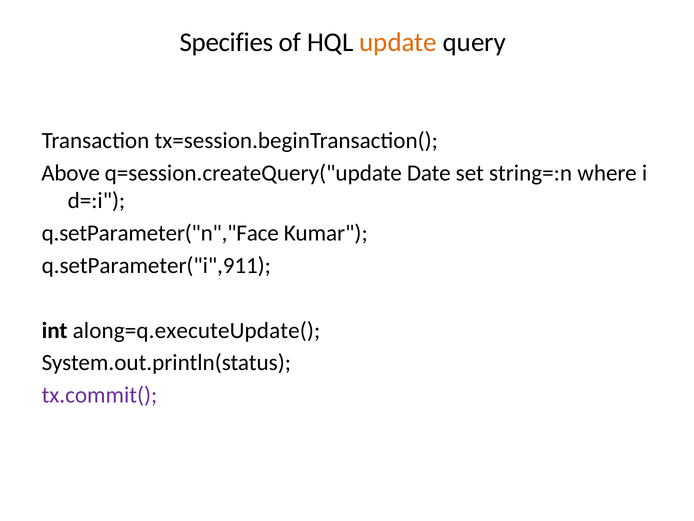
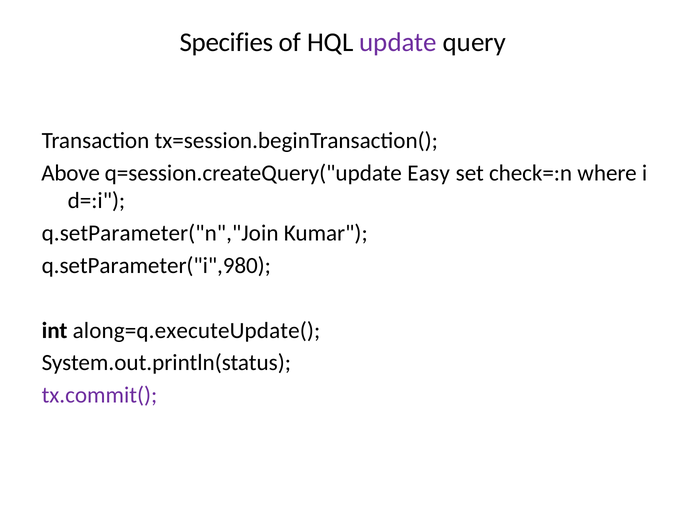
update colour: orange -> purple (398, 42)
Date: Date -> Easy (429, 173)
string=:n: string=:n -> check=:n (531, 173)
q.setParameter("n","Face: q.setParameter("n","Face -> q.setParameter("n","Join (160, 233)
q.setParameter("i",911: q.setParameter("i",911 -> q.setParameter("i",980 (156, 265)
